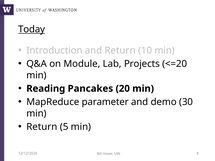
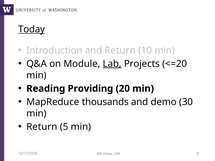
Lab underline: none -> present (112, 64)
Pancakes: Pancakes -> Providing (90, 89)
parameter: parameter -> thousands (105, 102)
